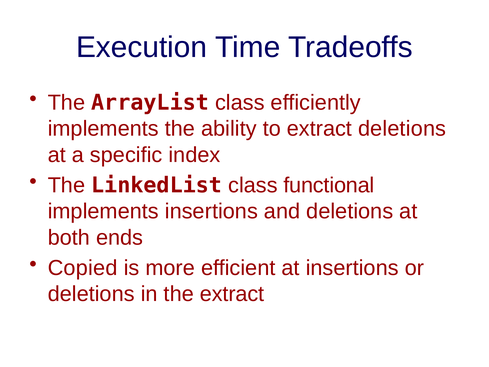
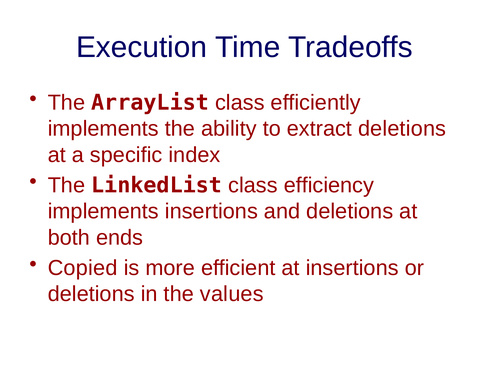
functional: functional -> efficiency (329, 185)
the extract: extract -> values (232, 294)
